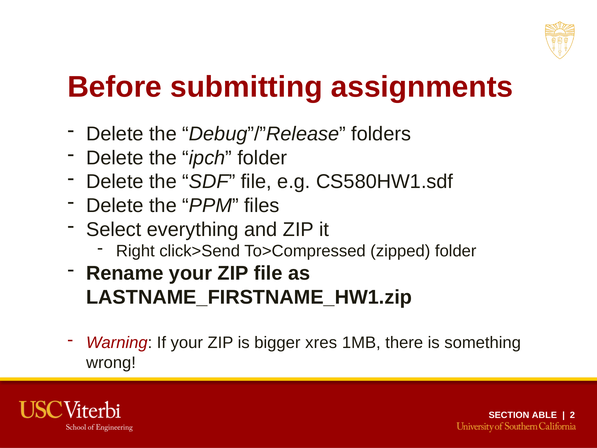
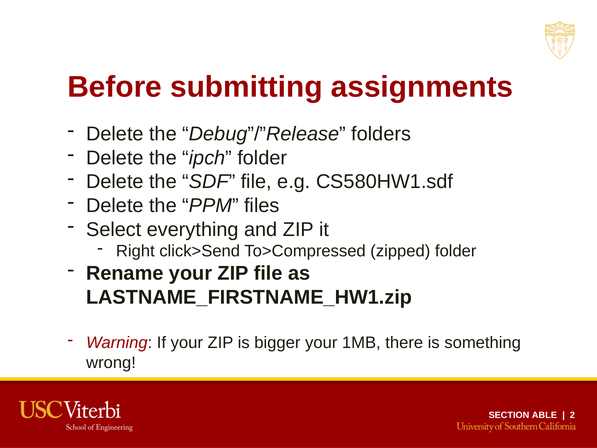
bigger xres: xres -> your (321, 343)
